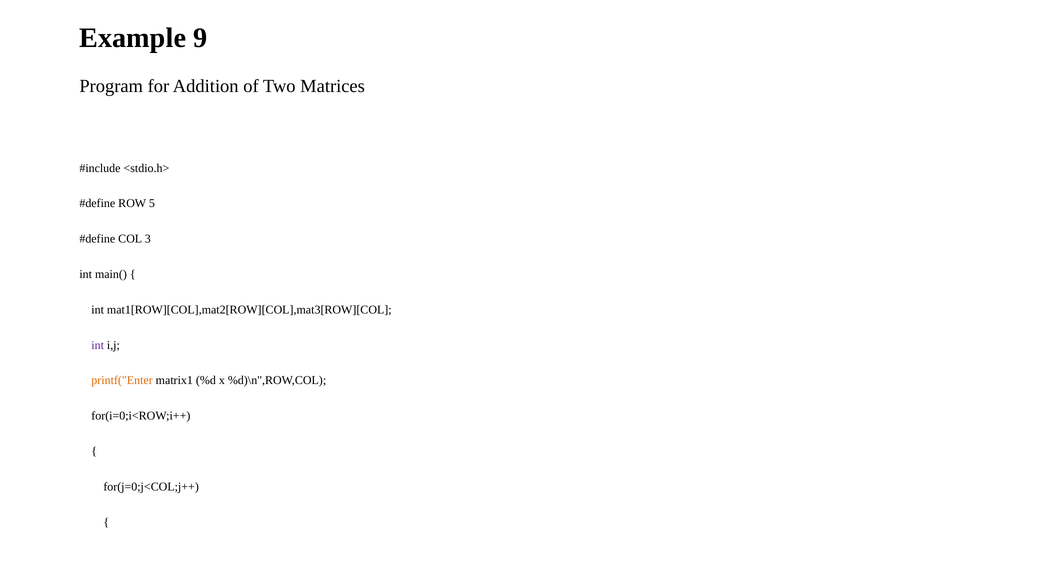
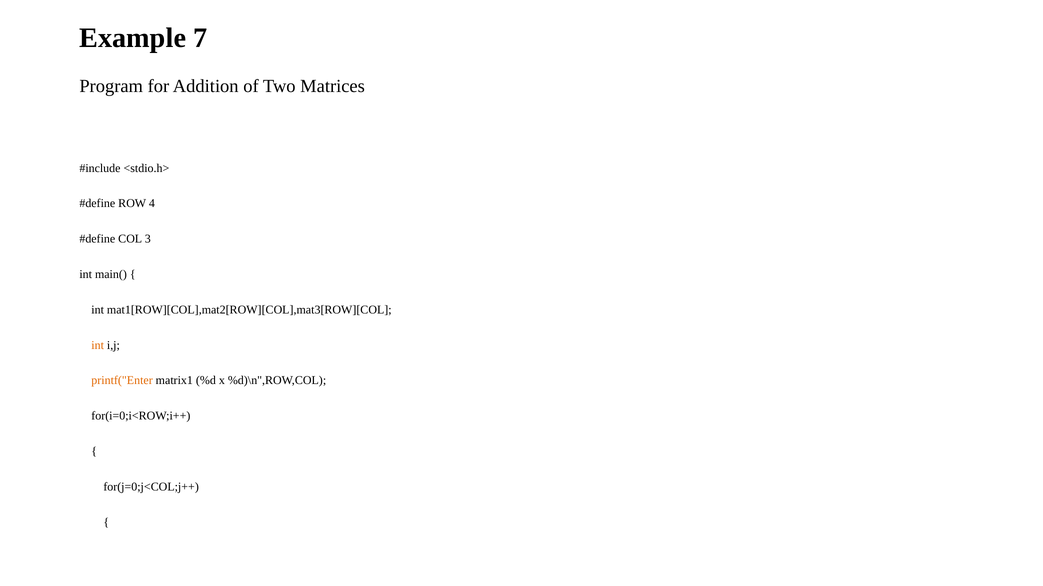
9: 9 -> 7 (200, 38)
5: 5 -> 4 (152, 204)
int colour: purple -> orange (98, 346)
